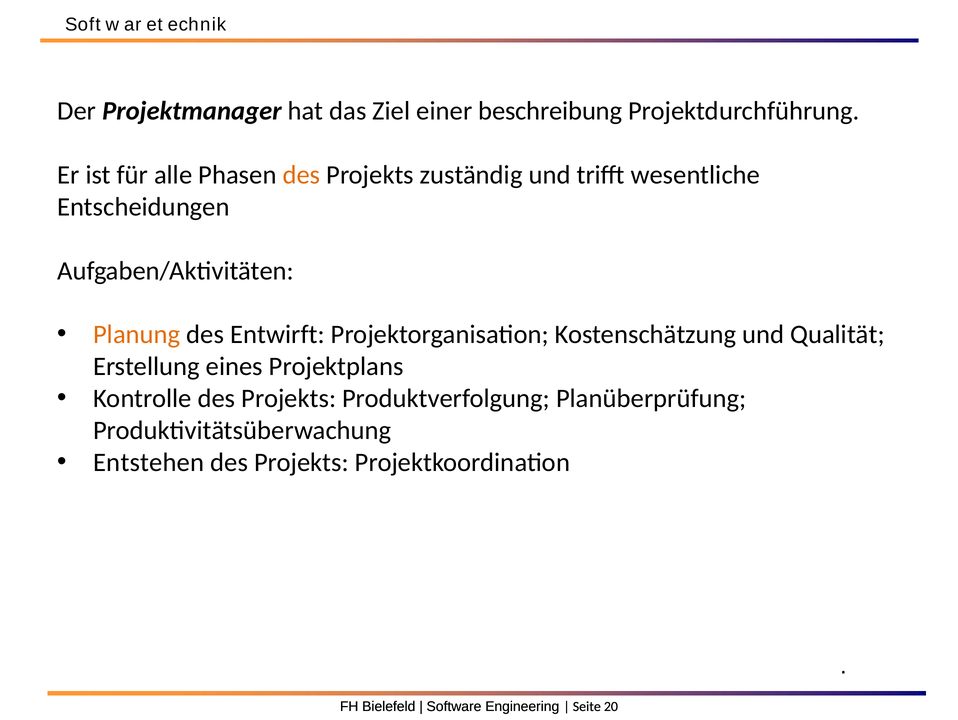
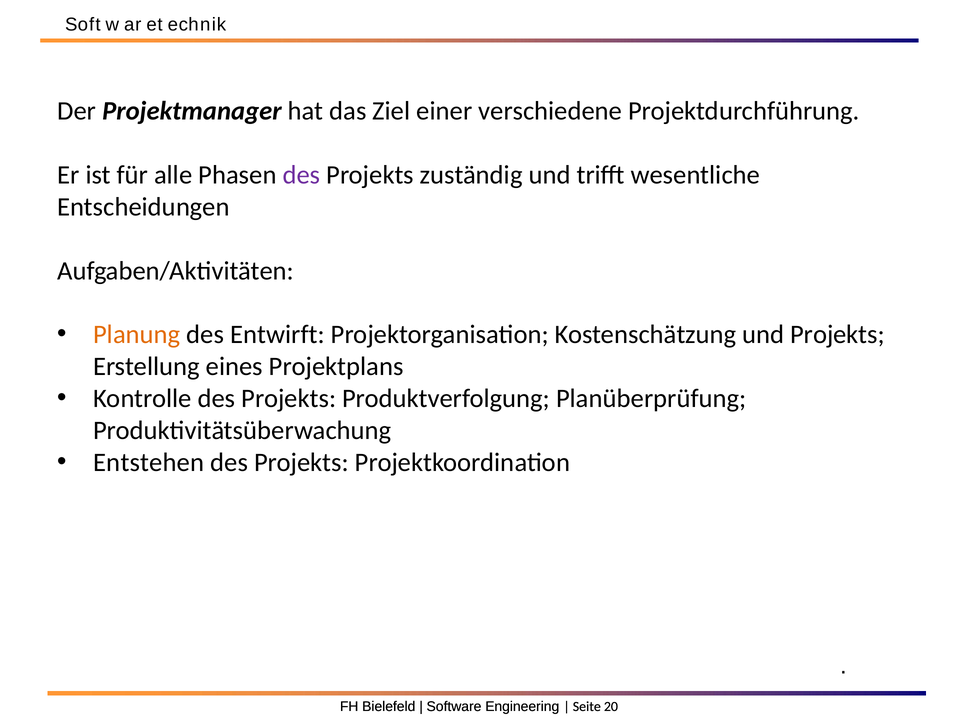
beschreibung: beschreibung -> verschiedene (550, 111)
des colour: orange -> purple (301, 175)
und Qualität: Qualität -> Projekts (838, 335)
